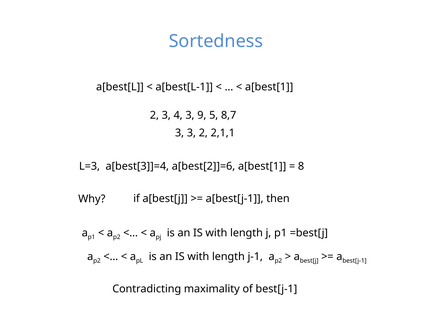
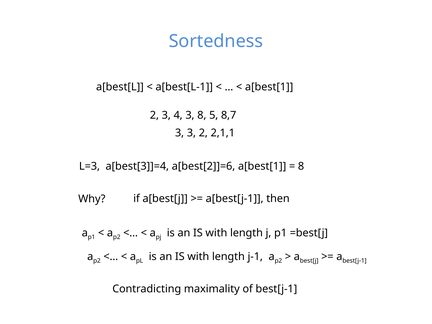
3 9: 9 -> 8 (202, 115)
